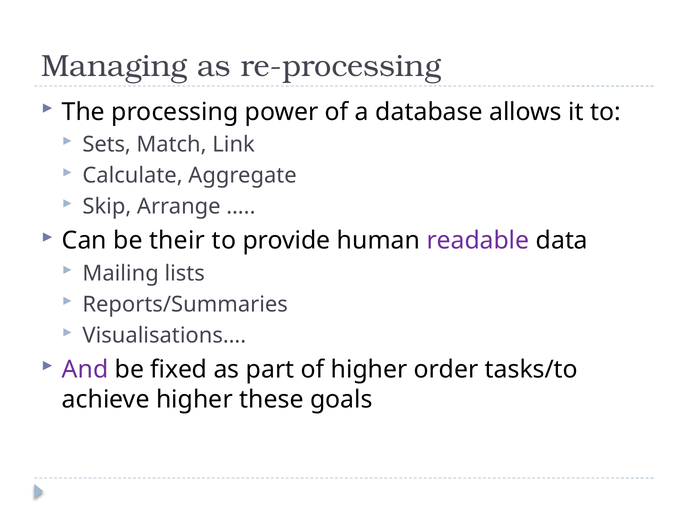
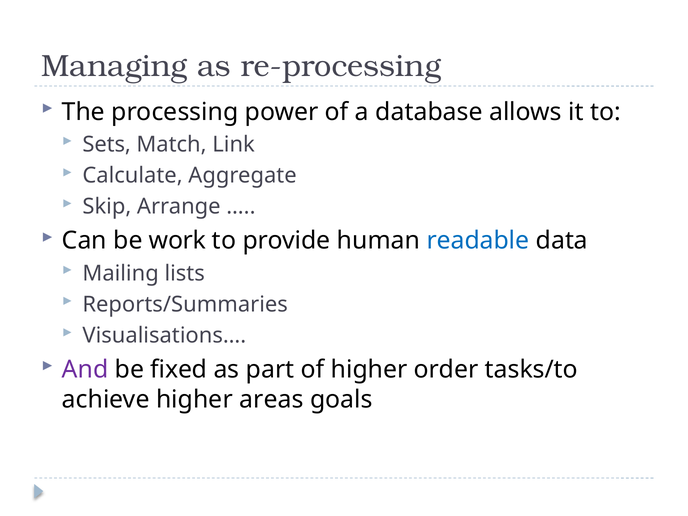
their: their -> work (177, 241)
readable colour: purple -> blue (478, 241)
these: these -> areas (271, 399)
